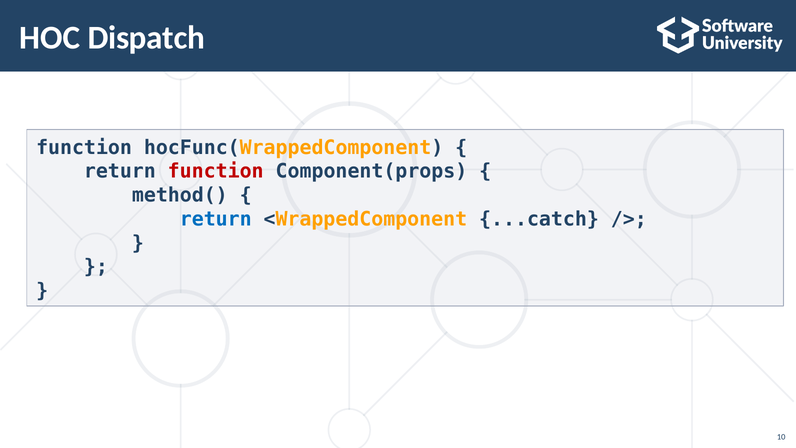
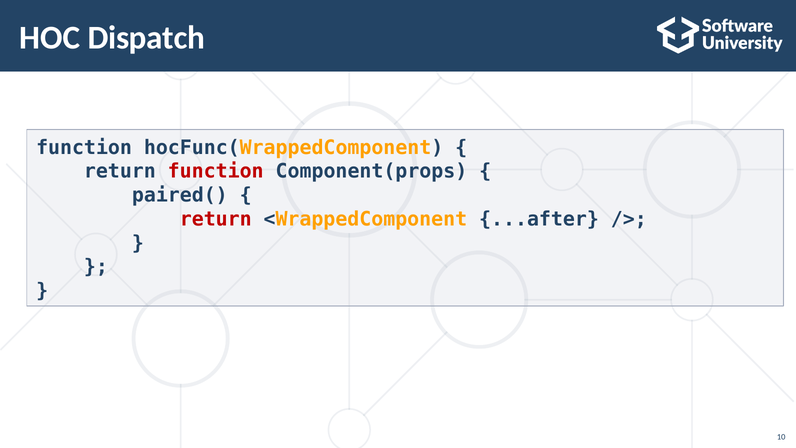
method(: method( -> paired( (180, 195)
return colour: blue -> red (216, 219)
...catch: ...catch -> ...after (539, 219)
